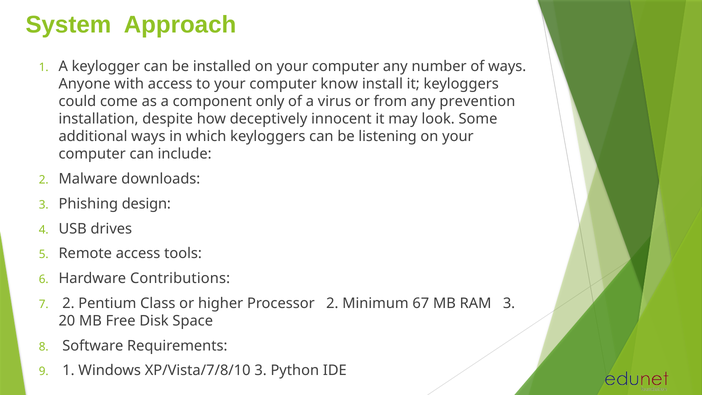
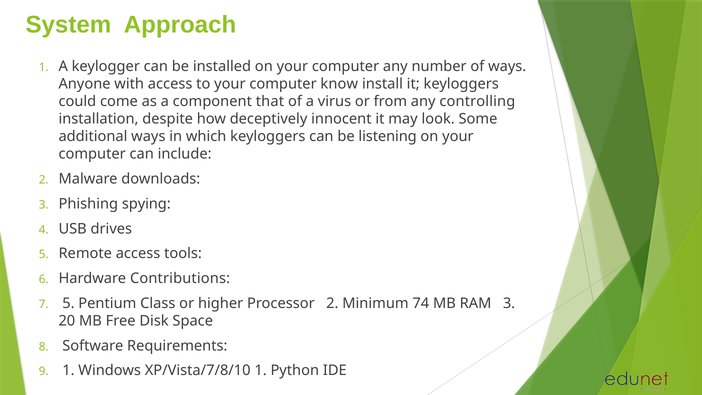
only: only -> that (270, 101)
prevention: prevention -> controlling (477, 101)
design: design -> spying (146, 204)
2: 2 -> 5 (68, 303)
67: 67 -> 74 (421, 303)
XP/Vista/7/8/10 3: 3 -> 1 (261, 371)
